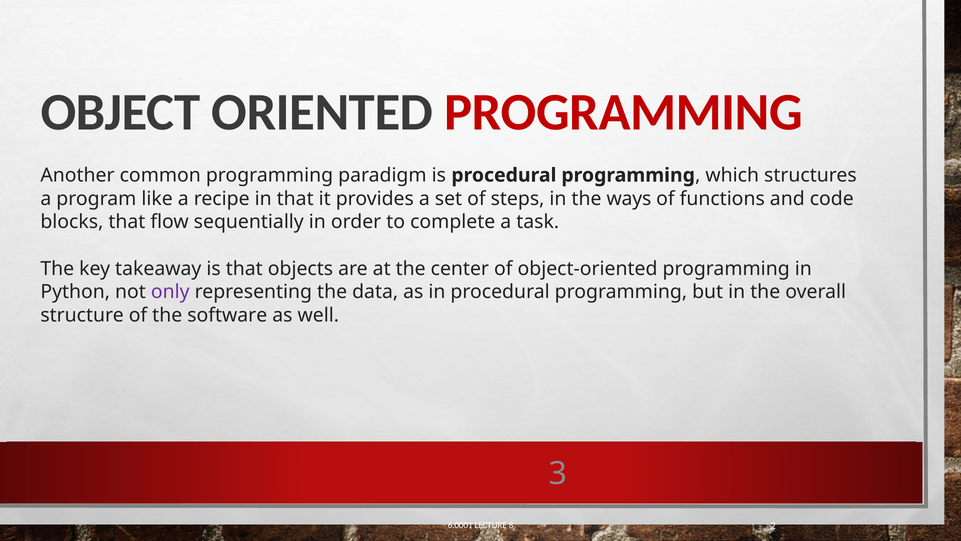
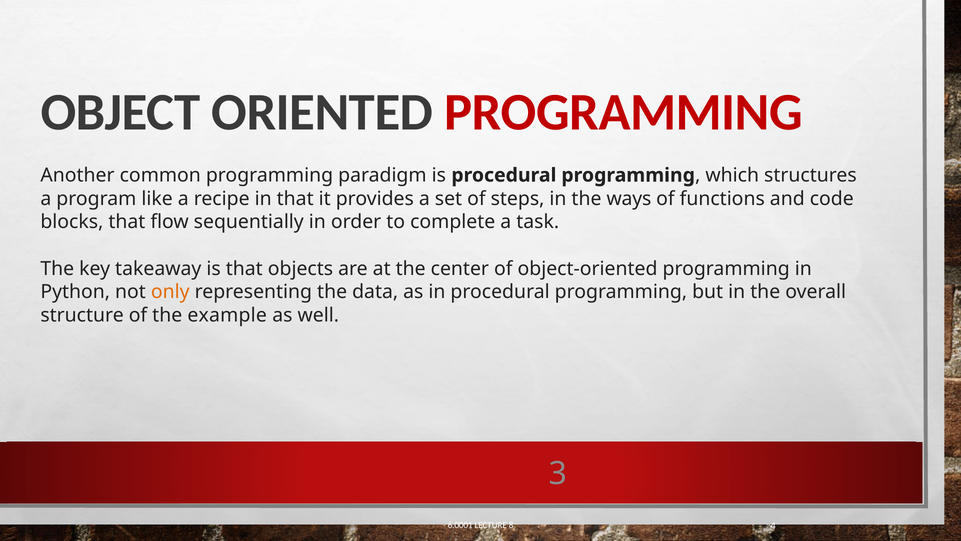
only colour: purple -> orange (170, 292)
software: software -> example (227, 315)
2: 2 -> 4 (773, 525)
